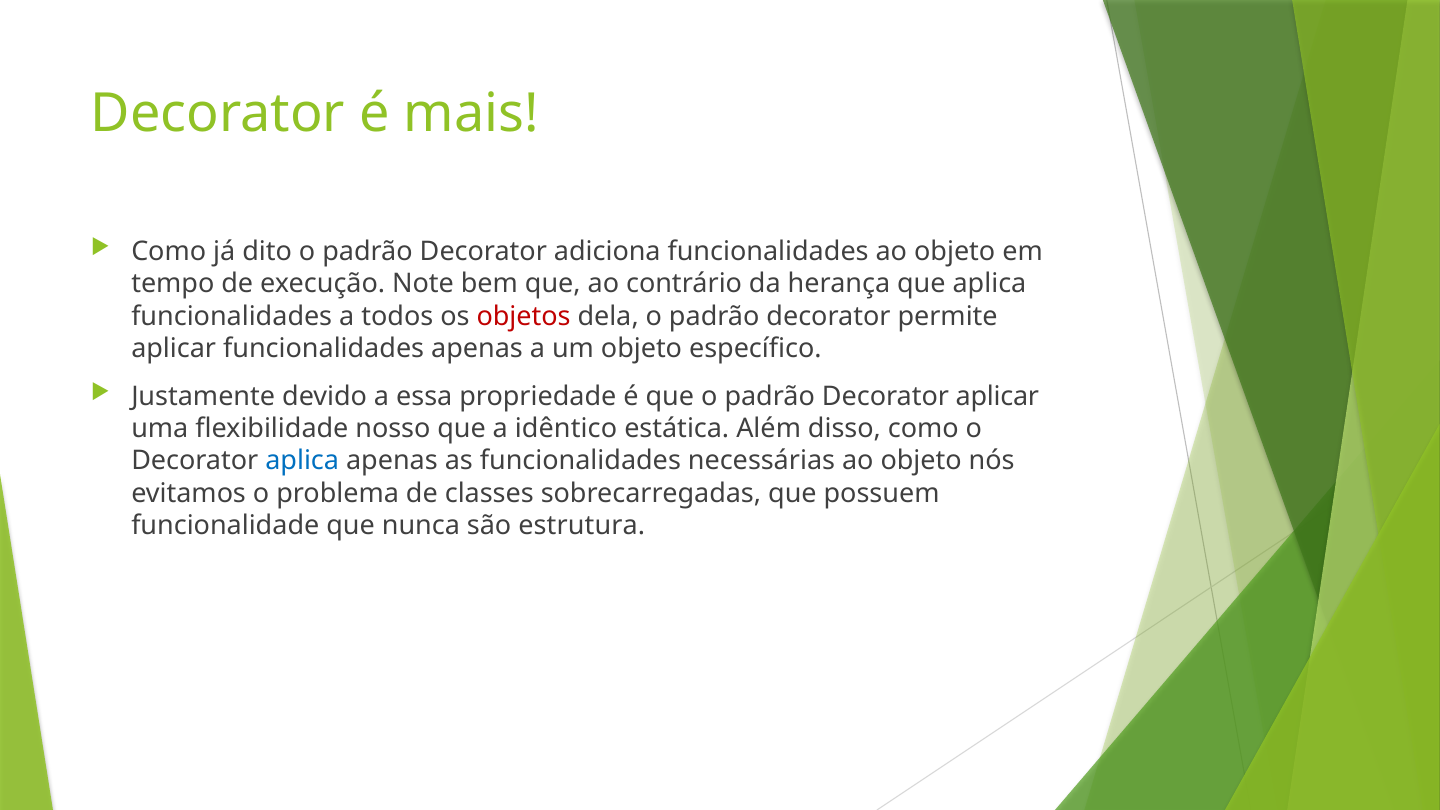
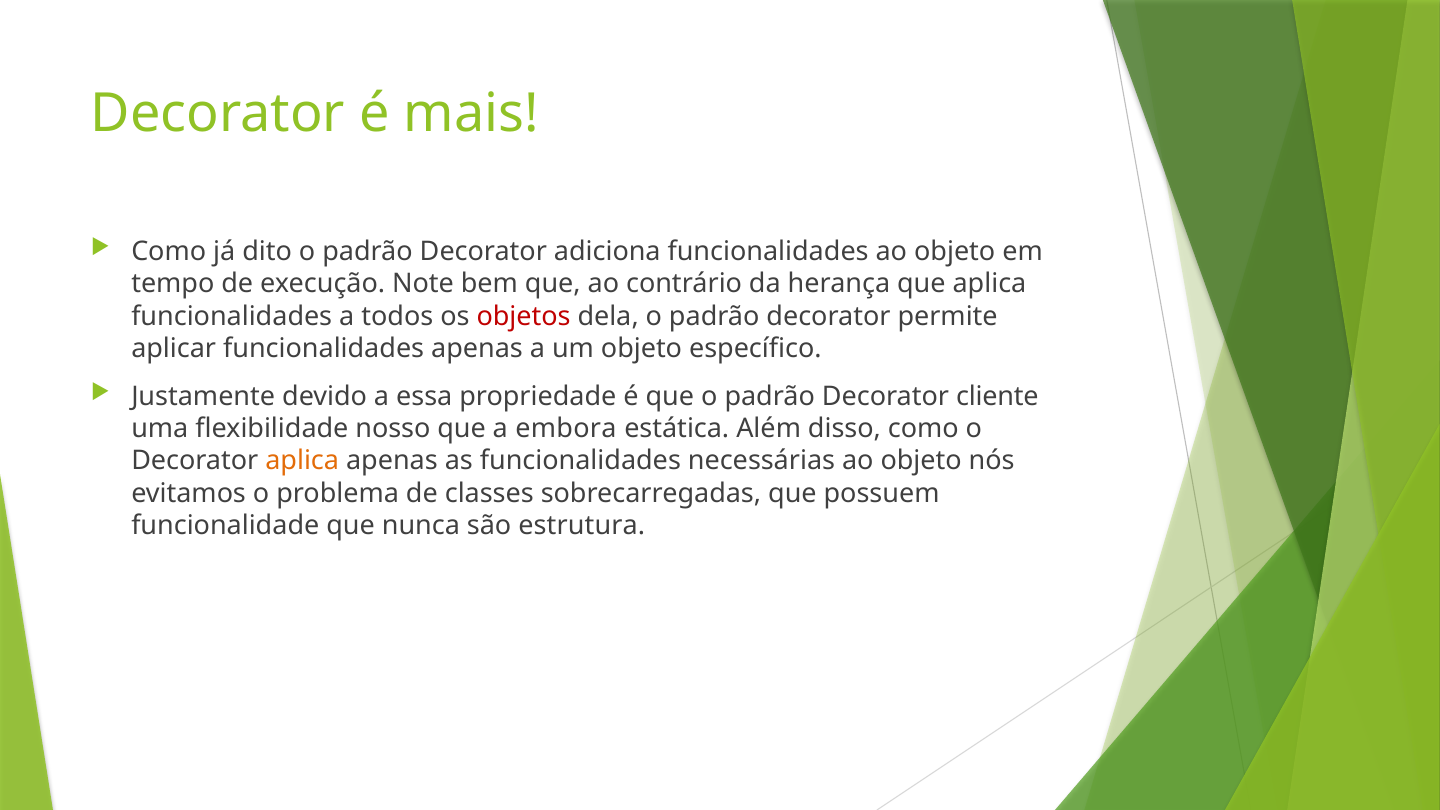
Decorator aplicar: aplicar -> cliente (997, 396)
idêntico: idêntico -> embora (566, 428)
aplica colour: blue -> orange (302, 461)
